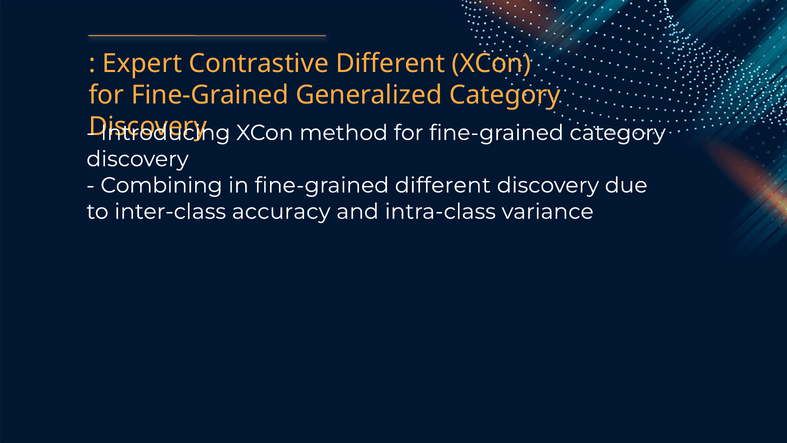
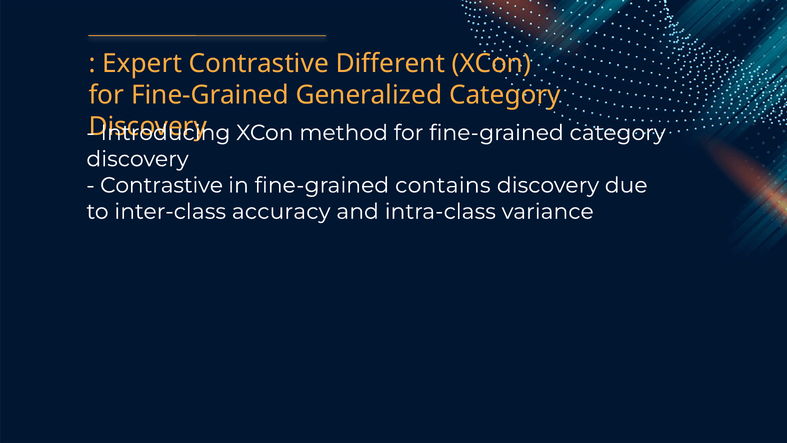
Combining: Combining -> Contrastive (162, 185)
fine-grained different: different -> contains (443, 185)
